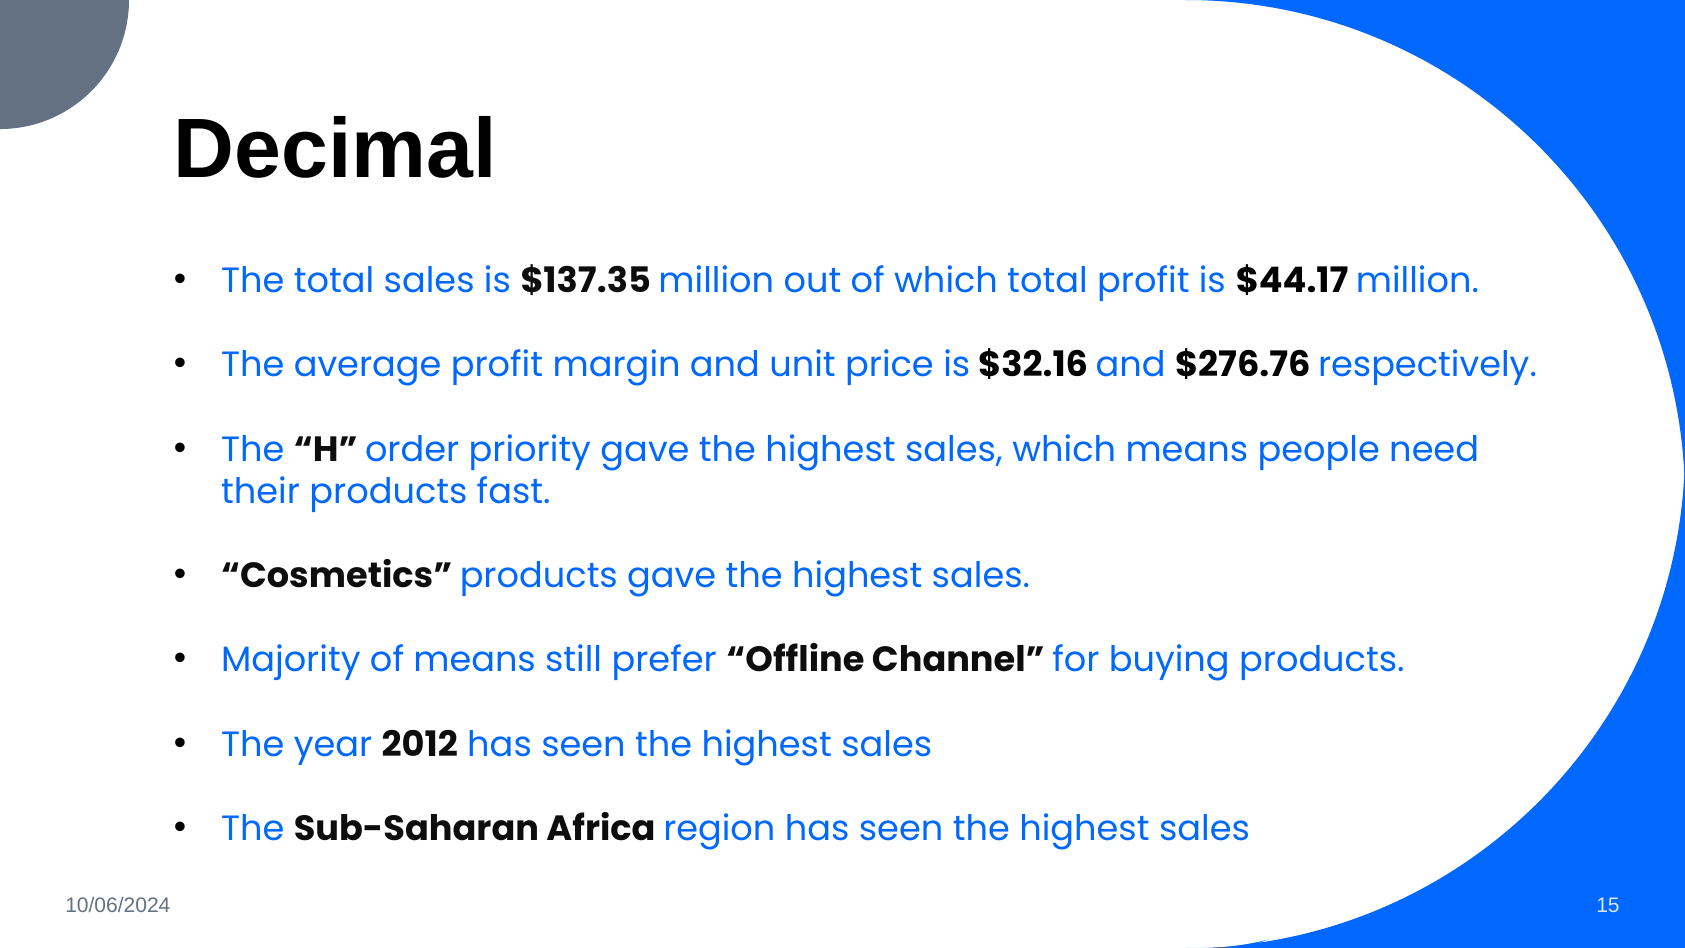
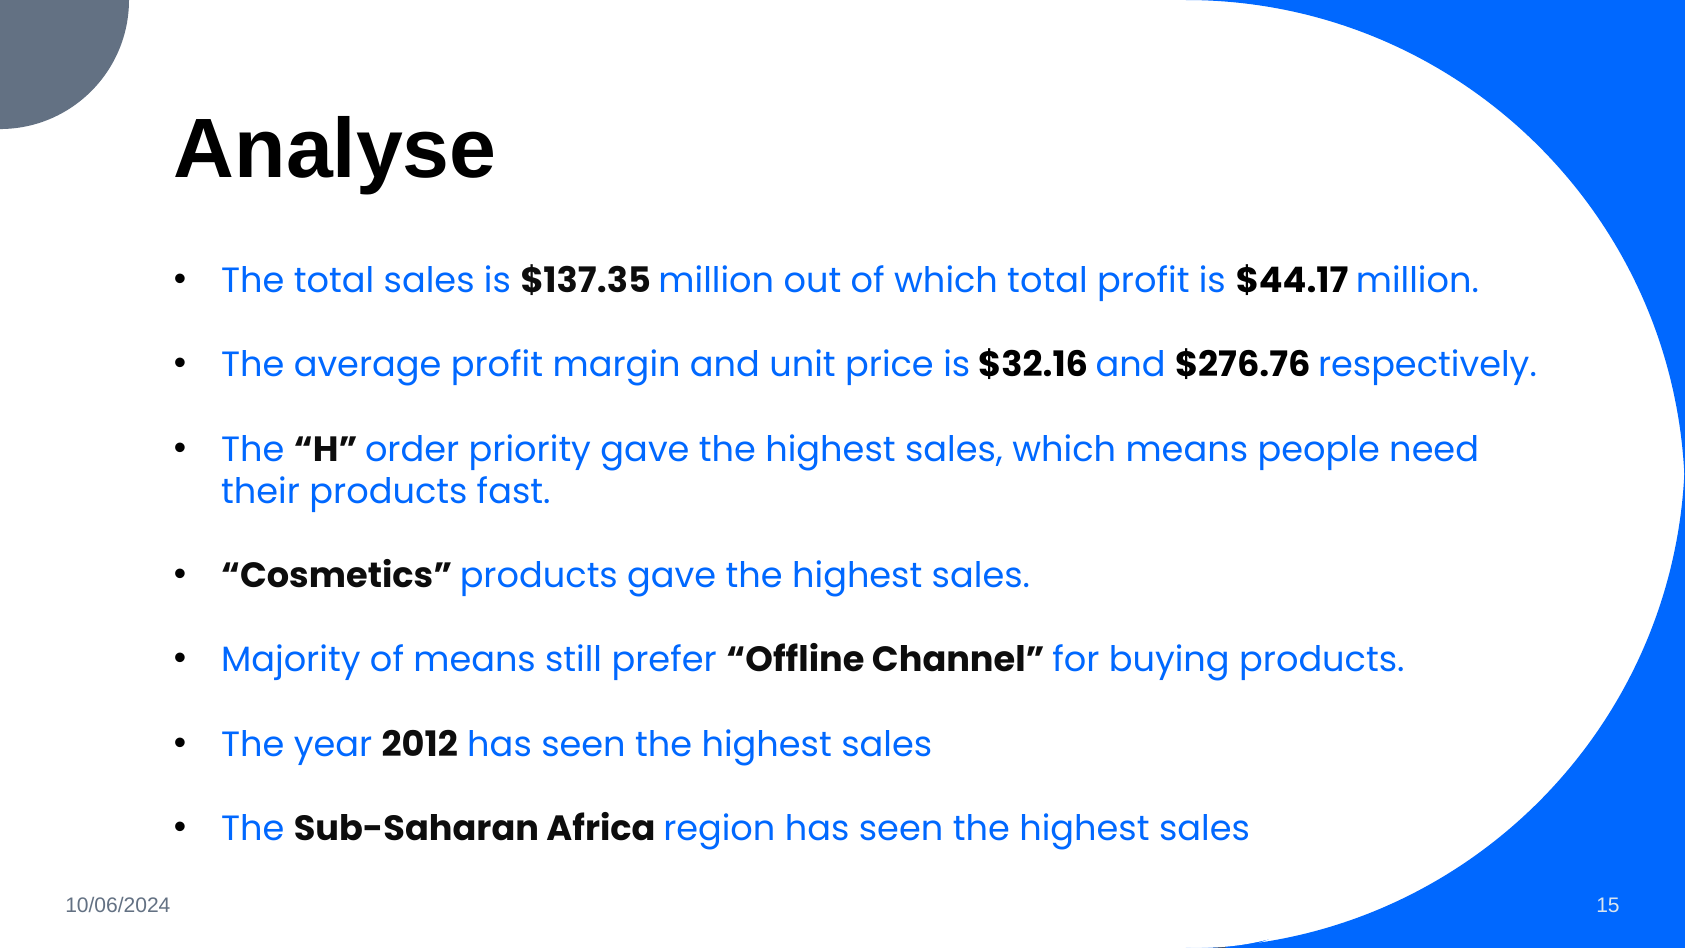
Decimal: Decimal -> Analyse (335, 150)
